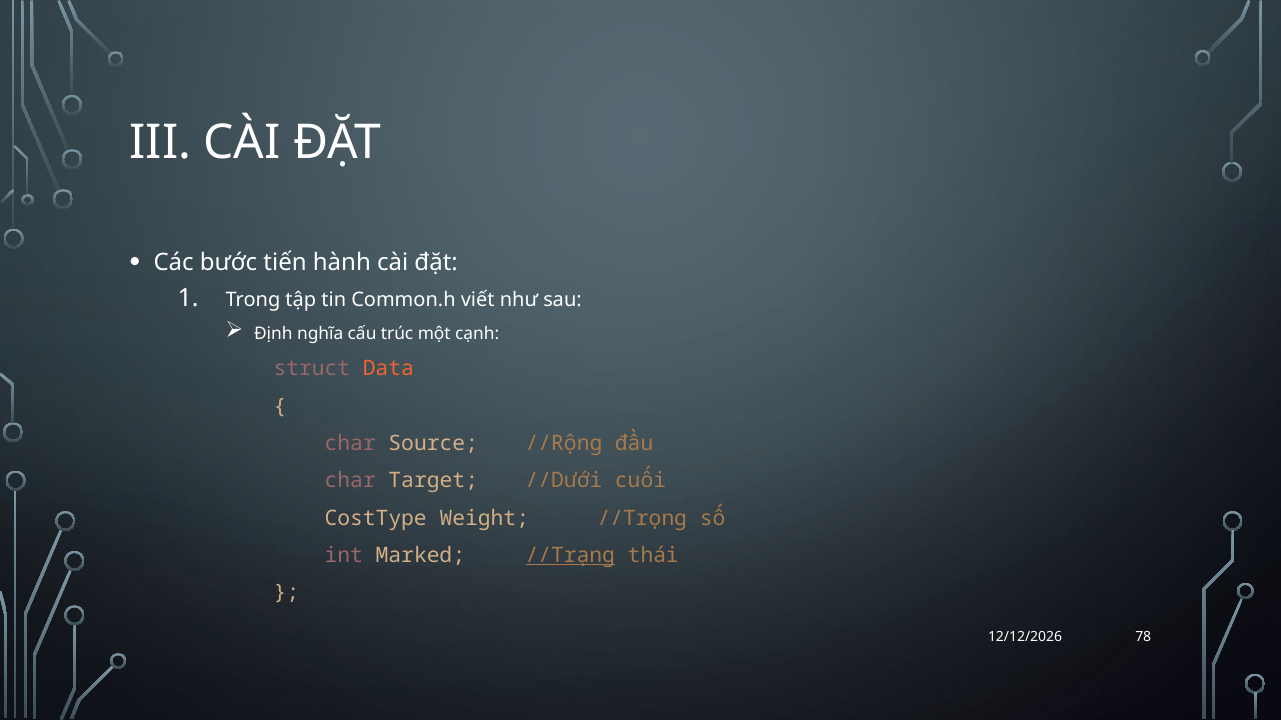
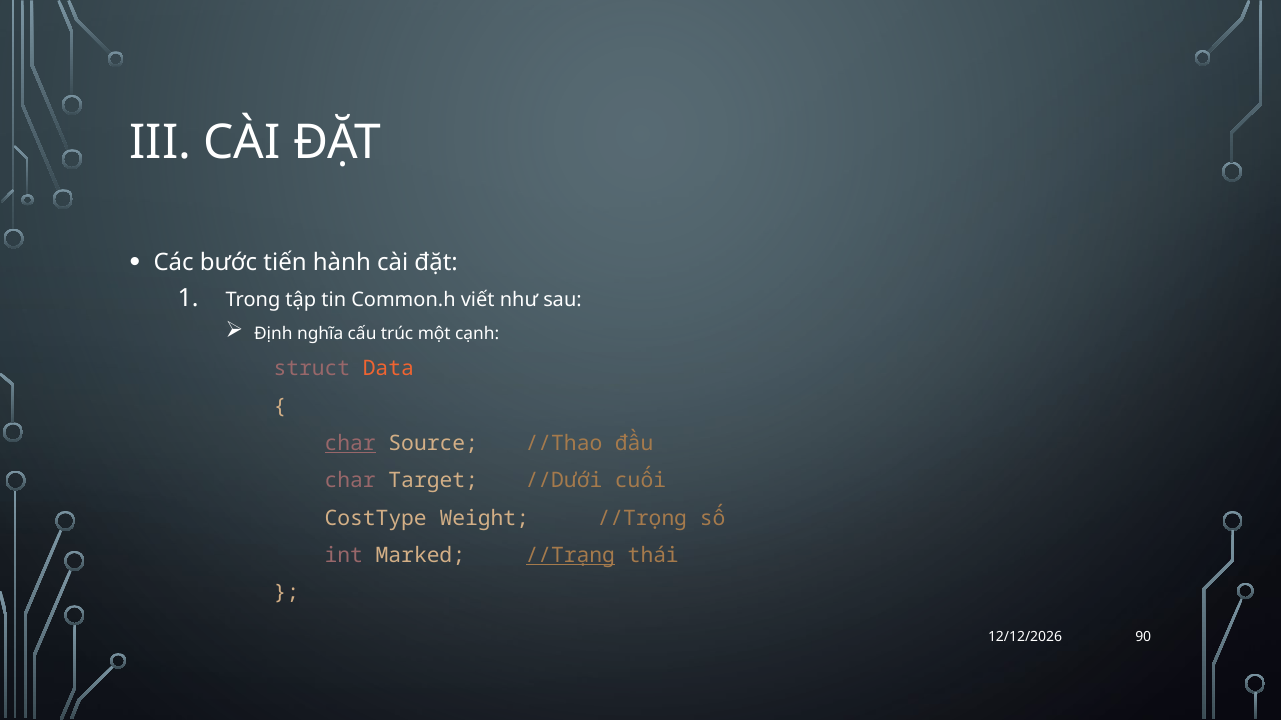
char underline: none -> present (350, 444)
//Rộng: //Rộng -> //Thao (564, 444)
78: 78 -> 90 (1143, 637)
